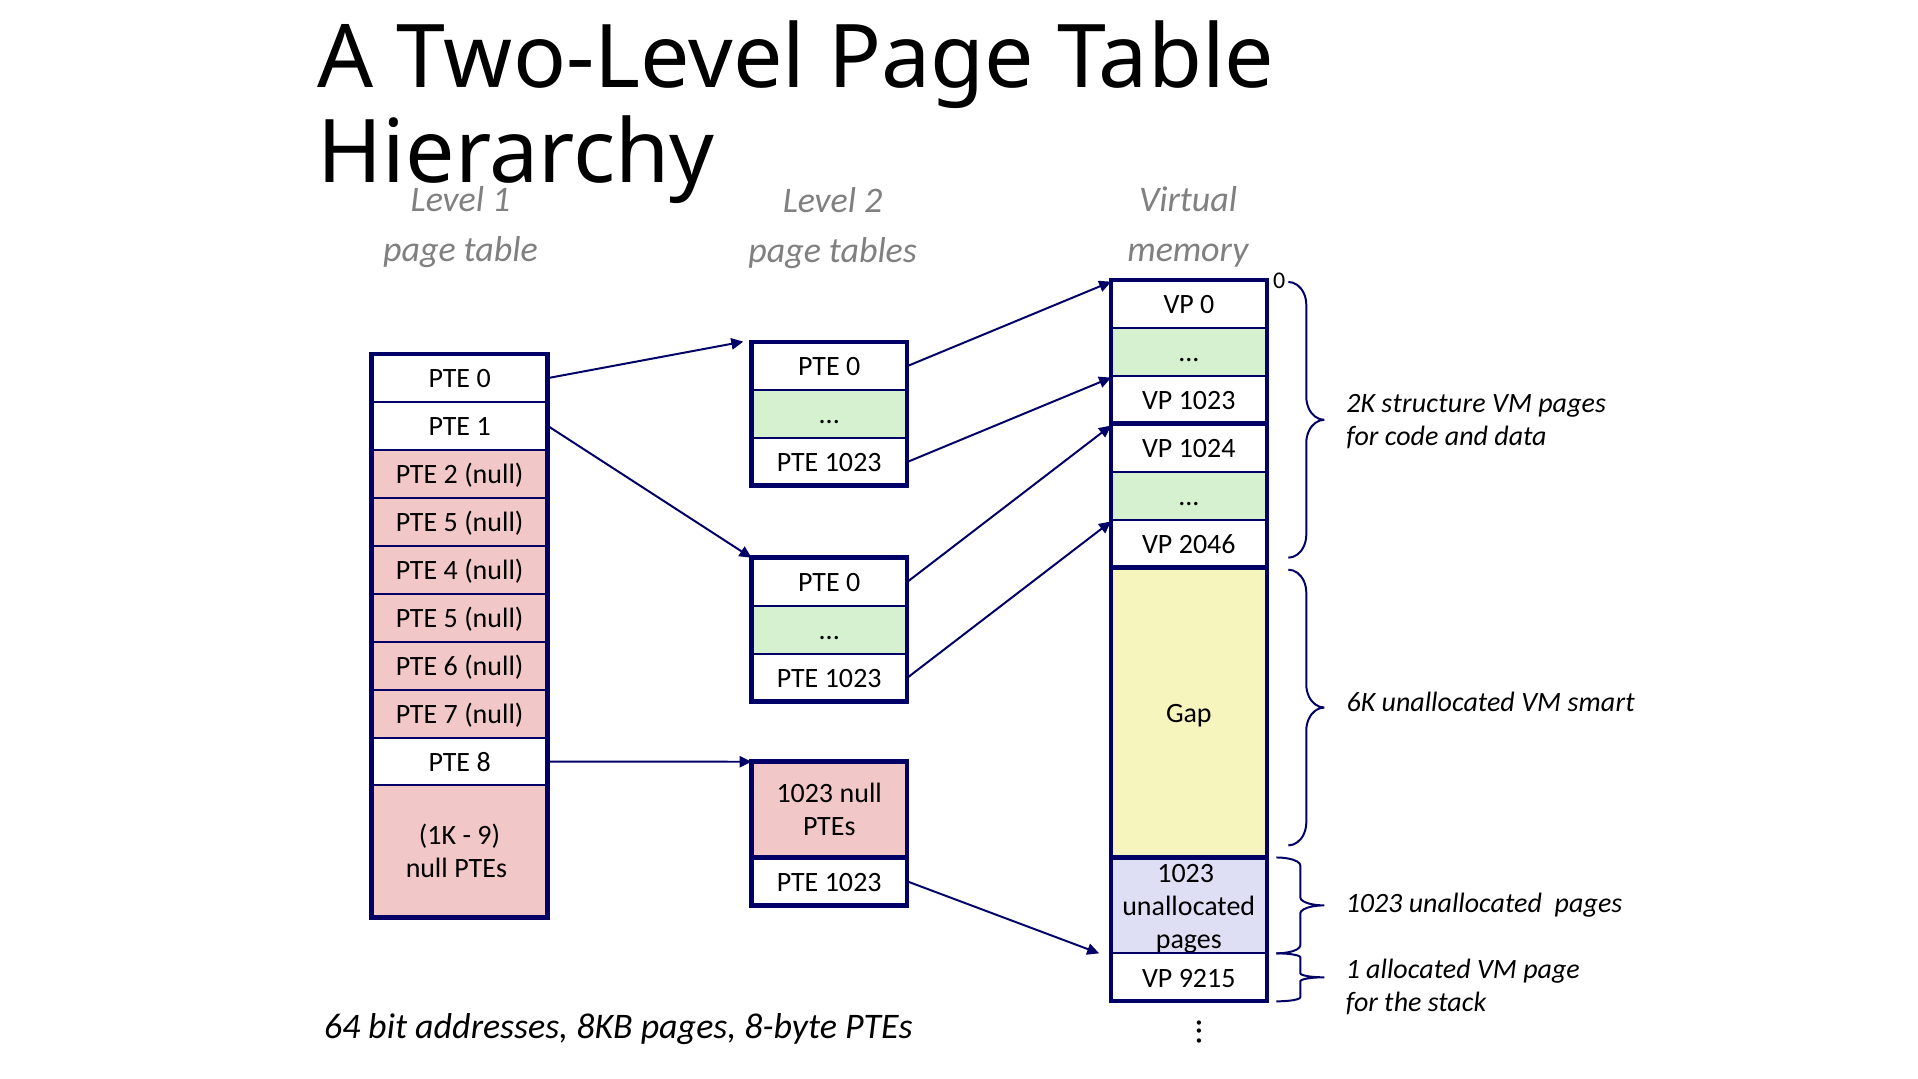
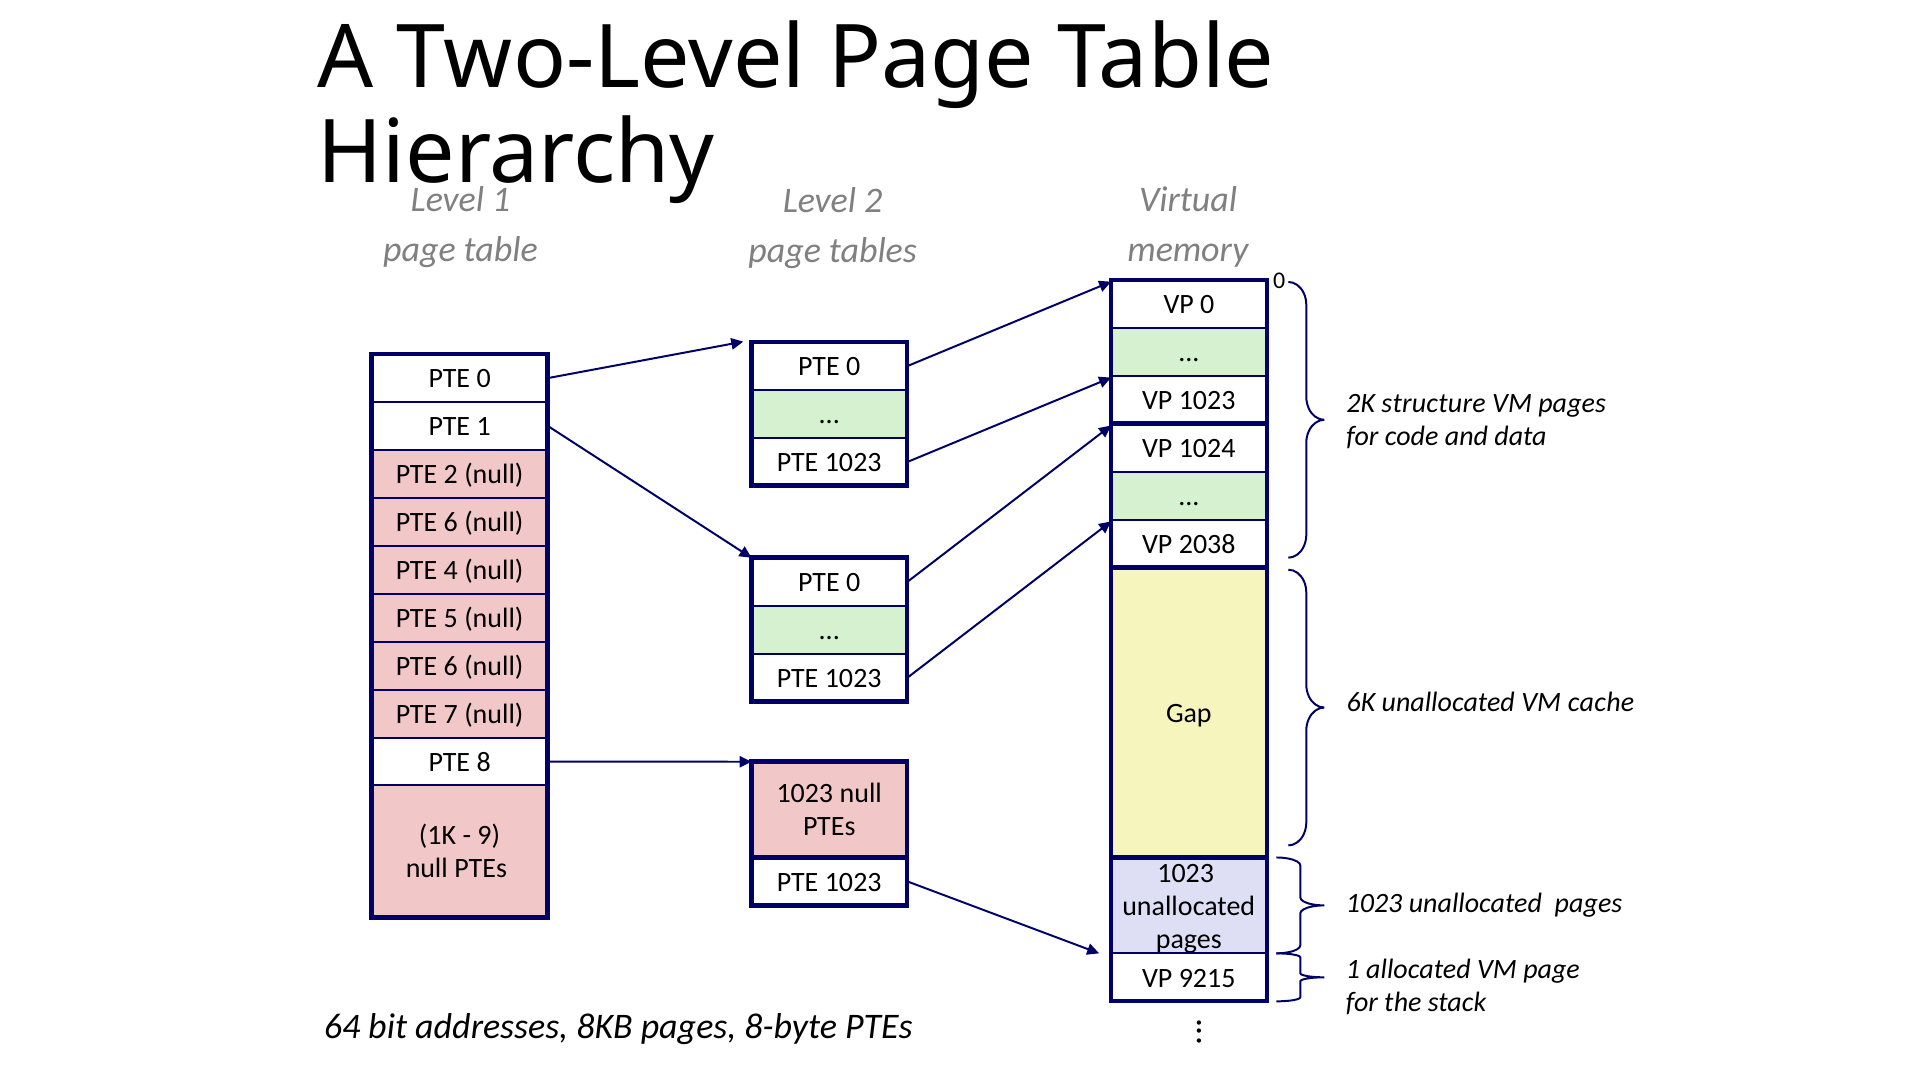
5: 5 -> 6 (451, 522)
2046: 2046 -> 2038 (1207, 544)
smart: smart -> cache (1601, 702)
